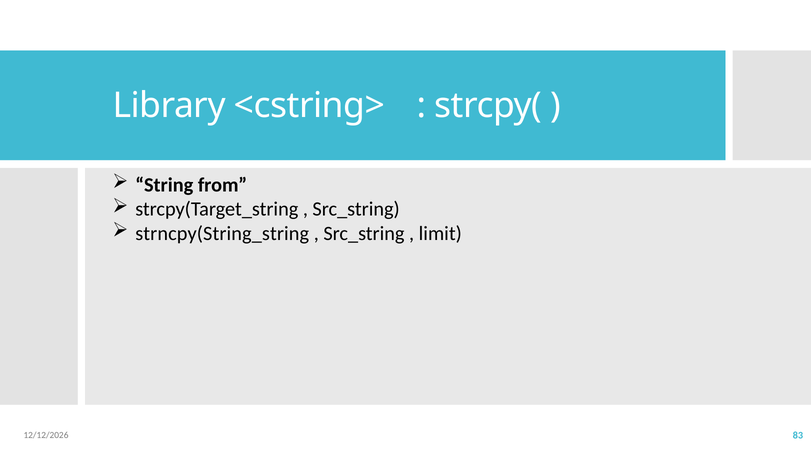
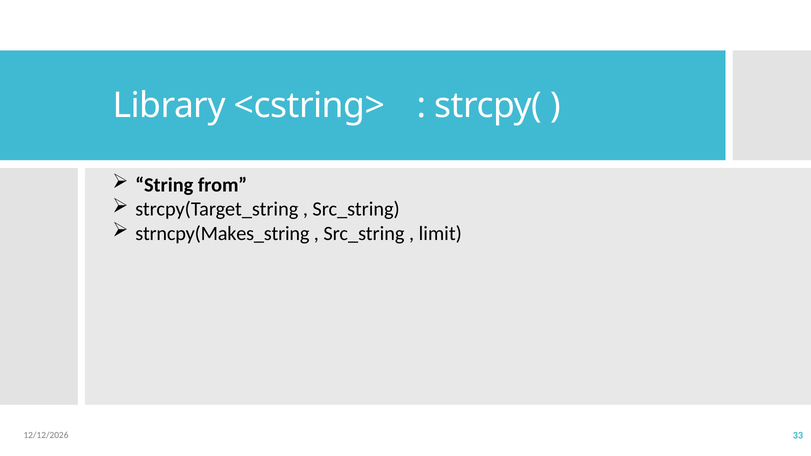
strncpy(String_string: strncpy(String_string -> strncpy(Makes_string (222, 234)
83: 83 -> 33 (798, 436)
